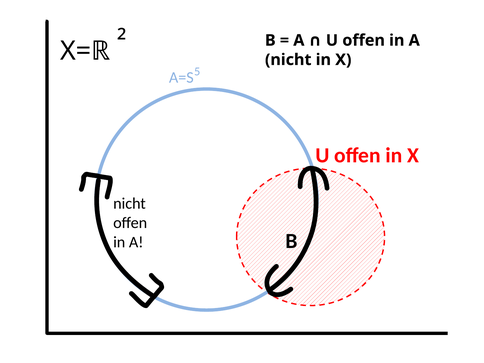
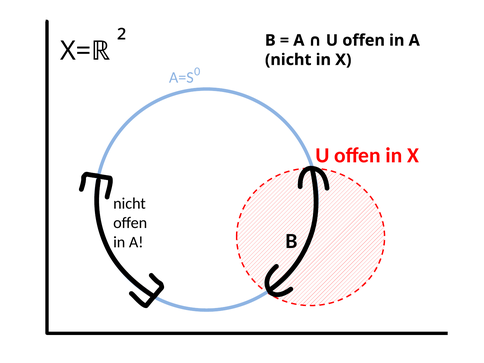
5: 5 -> 0 (197, 71)
